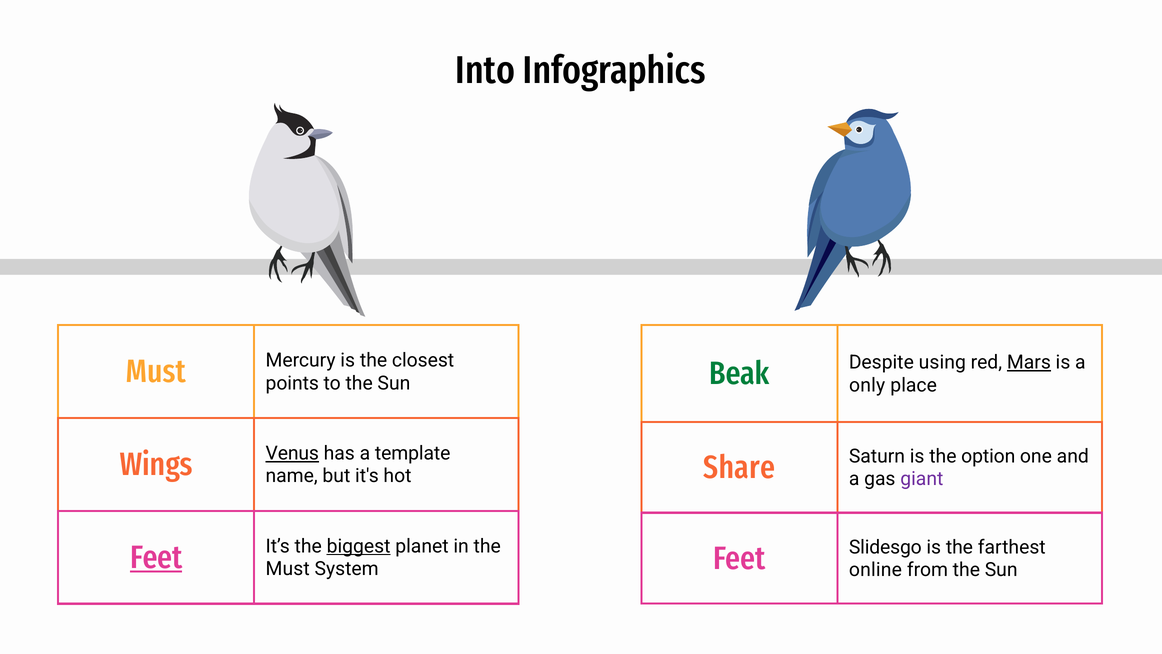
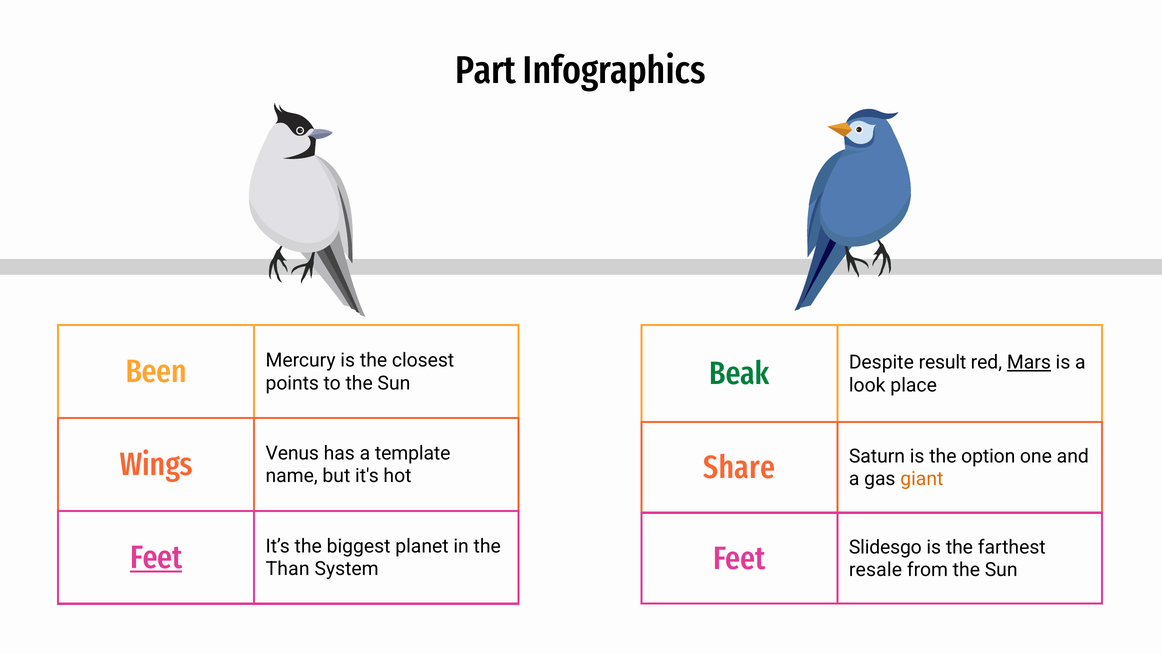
Into: Into -> Part (486, 71)
Must: Must -> Been (156, 372)
using: using -> result (942, 362)
only: only -> look (867, 385)
Venus underline: present -> none (292, 453)
giant colour: purple -> orange (922, 479)
biggest underline: present -> none (359, 546)
Must: Must -> Than (288, 569)
online: online -> resale (875, 570)
